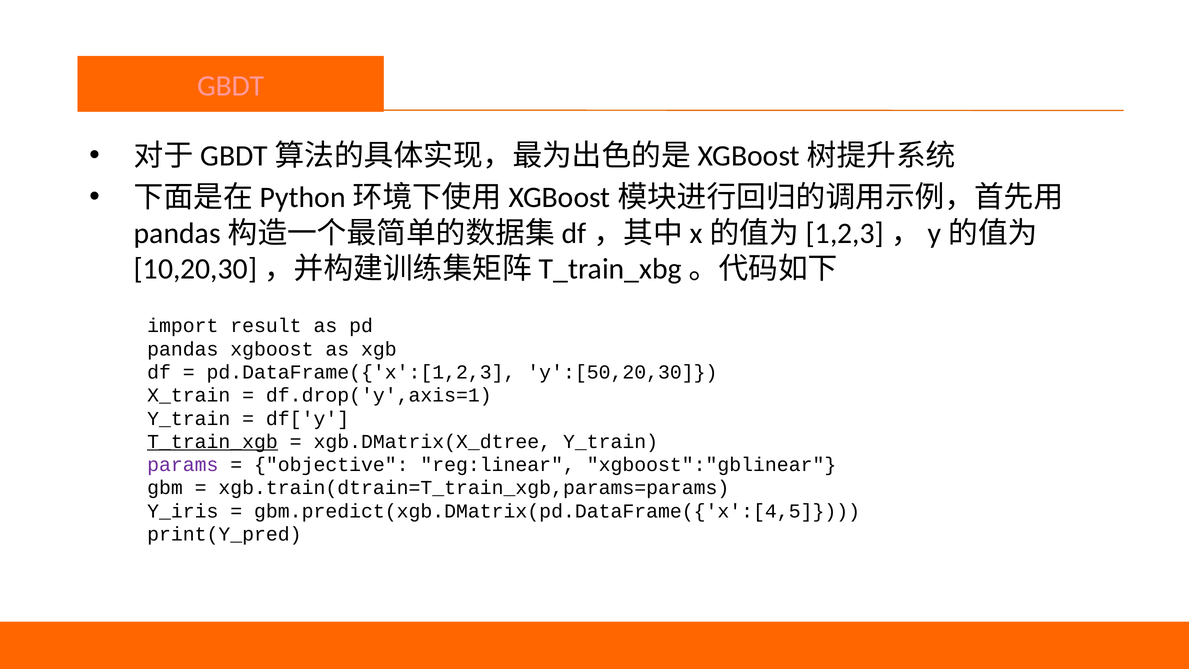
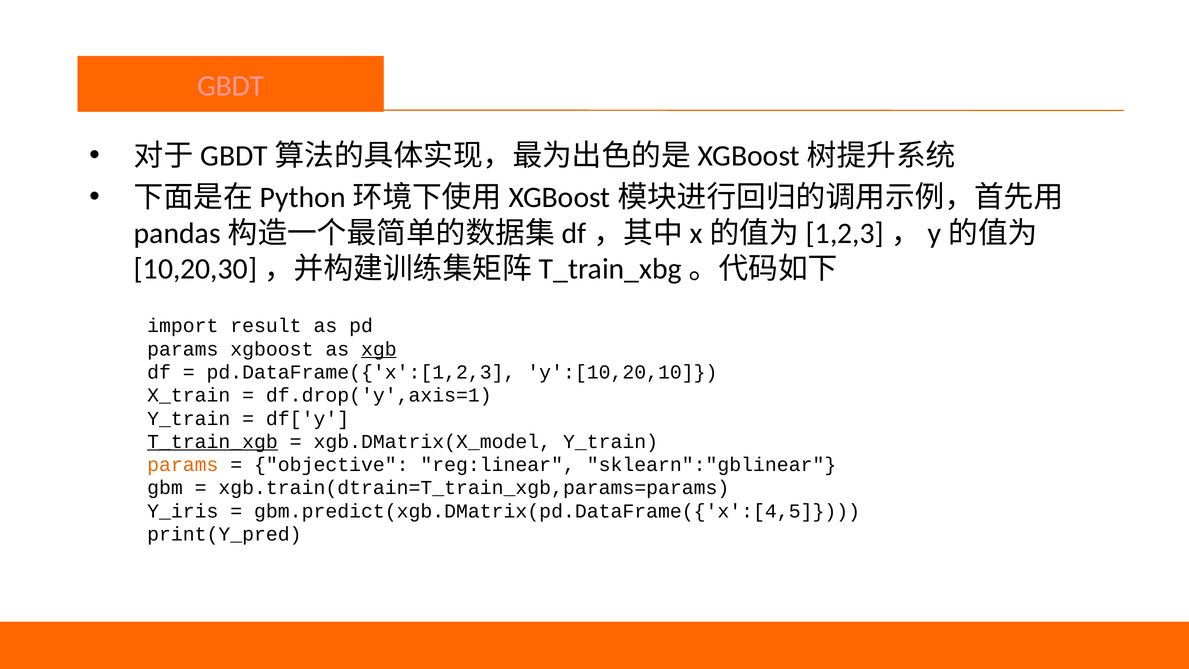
pandas: pandas -> params (183, 349)
xgb underline: none -> present (379, 349)
y':[50,20,30: y':[50,20,30 -> y':[10,20,10 (622, 372)
xgb.DMatrix(X_dtree: xgb.DMatrix(X_dtree -> xgb.DMatrix(X_model (432, 441)
params colour: purple -> orange (183, 465)
xgboost":"gblinear: xgboost":"gblinear -> sklearn":"gblinear (712, 465)
